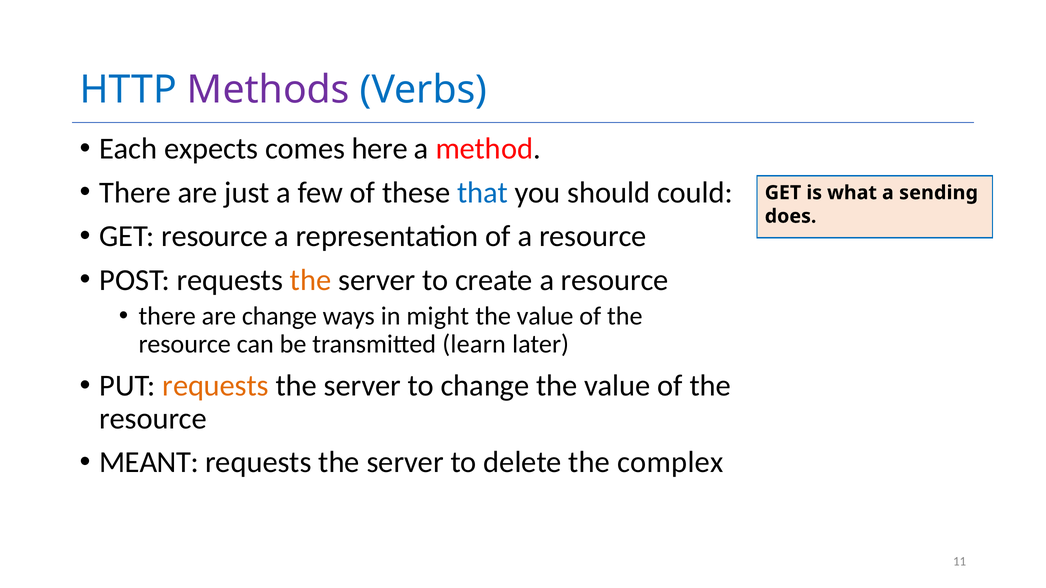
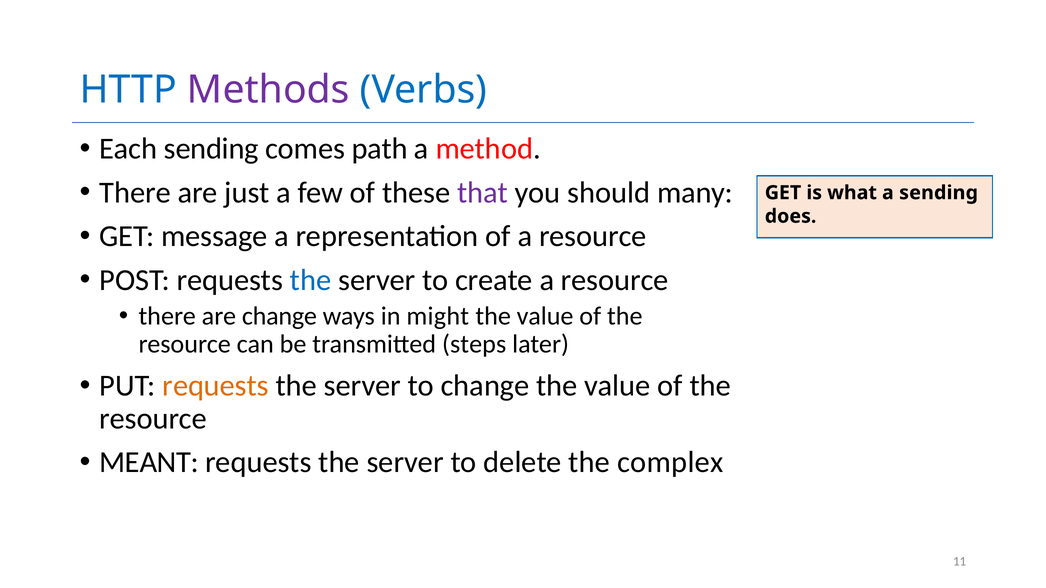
Each expects: expects -> sending (211, 149)
here: here -> path (380, 149)
that colour: blue -> purple (483, 193)
could: could -> many (695, 193)
GET resource: resource -> message (214, 236)
the colour: orange -> blue (311, 280)
learn: learn -> steps (474, 345)
